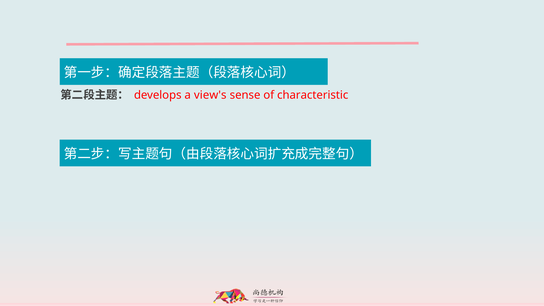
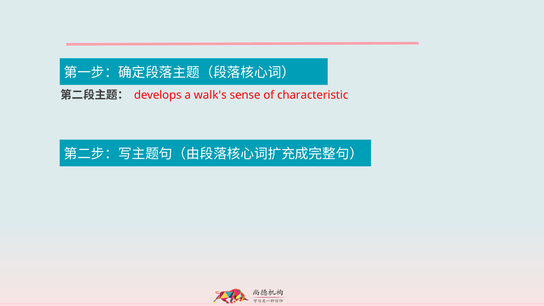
view's: view's -> walk's (210, 95)
